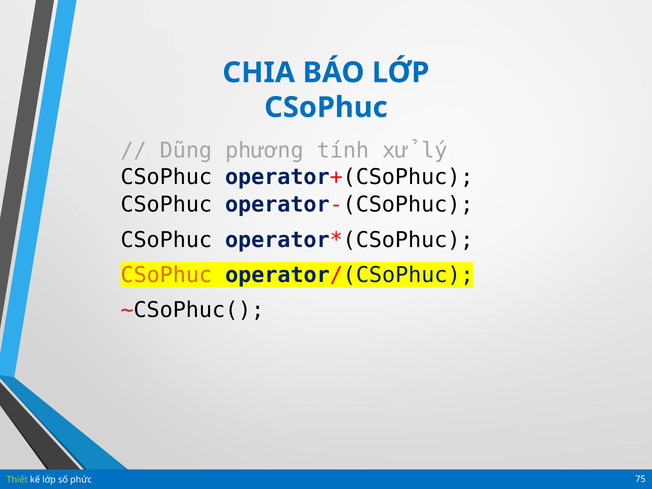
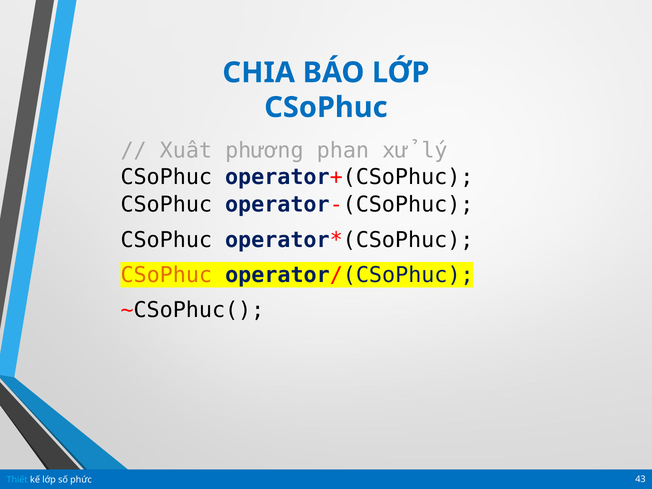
Dũng: Dũng -> Xuất (186, 151)
tính: tính -> phan (343, 151)
Thiết colour: light green -> light blue (17, 480)
75: 75 -> 43 (640, 479)
